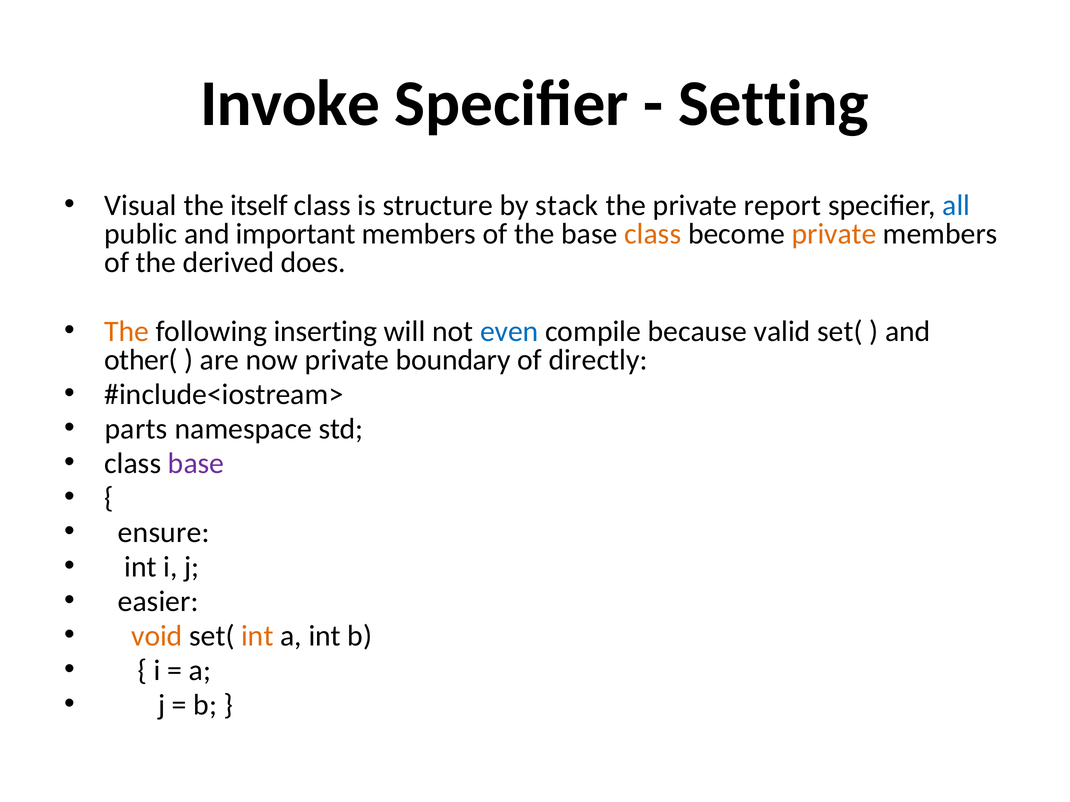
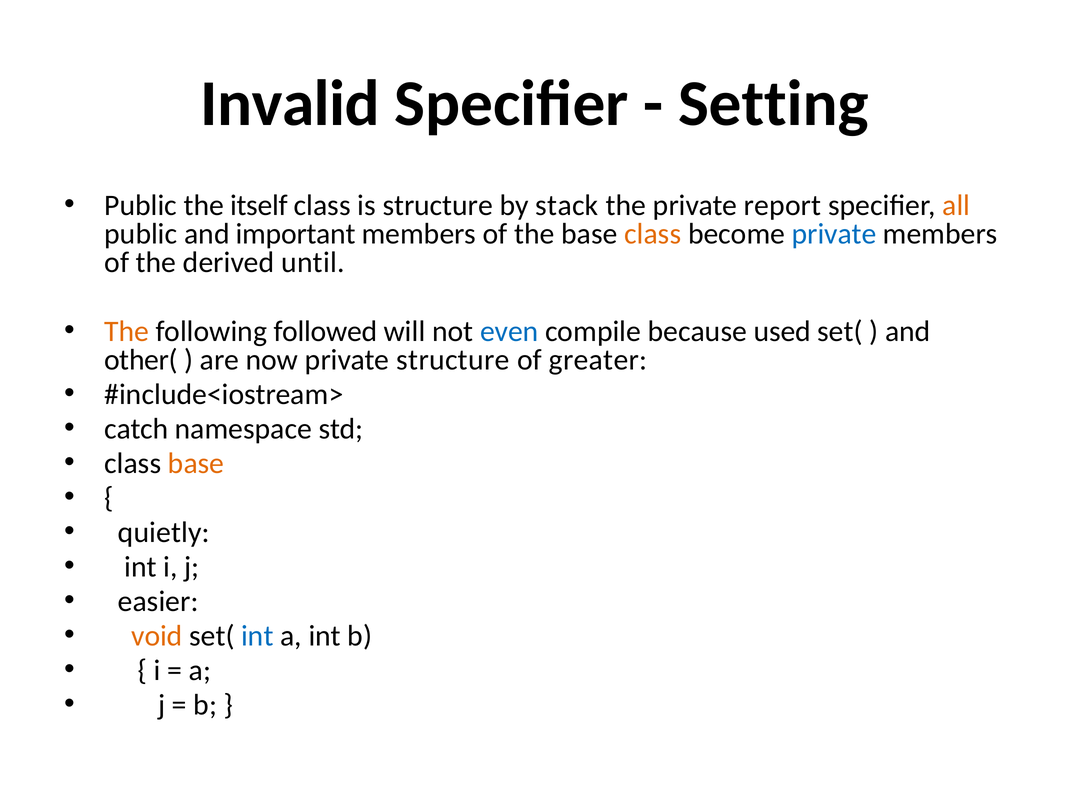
Invoke: Invoke -> Invalid (290, 104)
Visual: Visual -> Public (141, 206)
all colour: blue -> orange (956, 206)
private colour: orange -> blue (834, 234)
does: does -> until (313, 263)
inserting: inserting -> followed (326, 332)
valid: valid -> used (782, 332)
private boundary: boundary -> structure (453, 360)
directly: directly -> greater (598, 360)
parts: parts -> catch (136, 429)
base colour: purple -> orange (196, 464)
ensure: ensure -> quietly (164, 533)
int colour: orange -> blue (257, 636)
